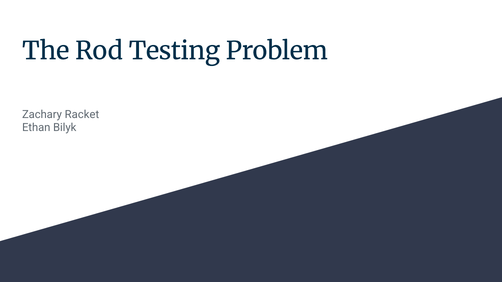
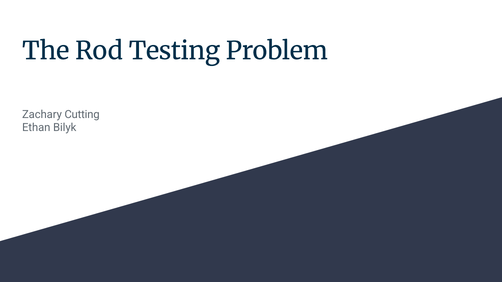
Racket: Racket -> Cutting (82, 115)
